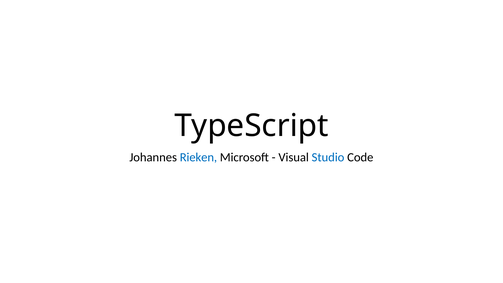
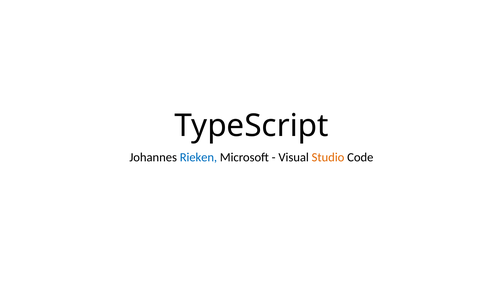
Studio colour: blue -> orange (328, 157)
